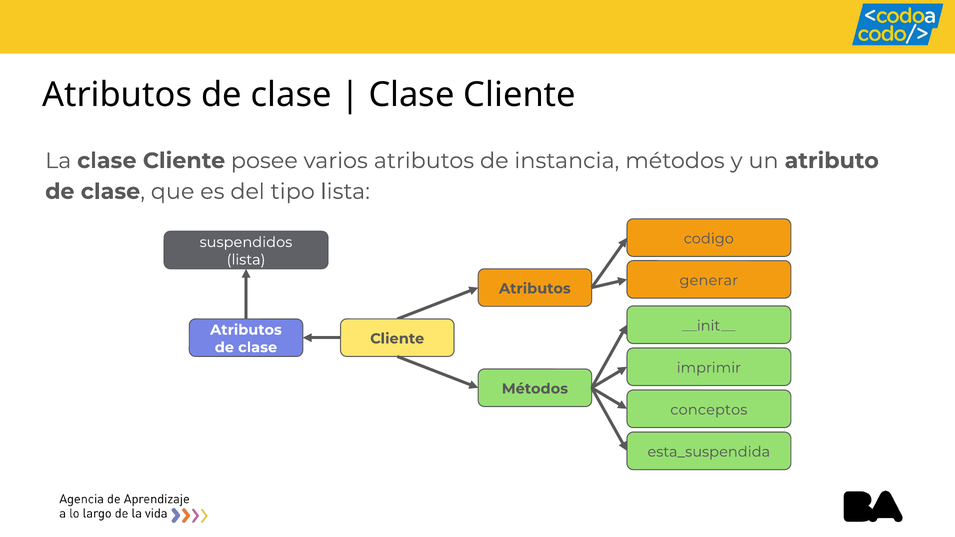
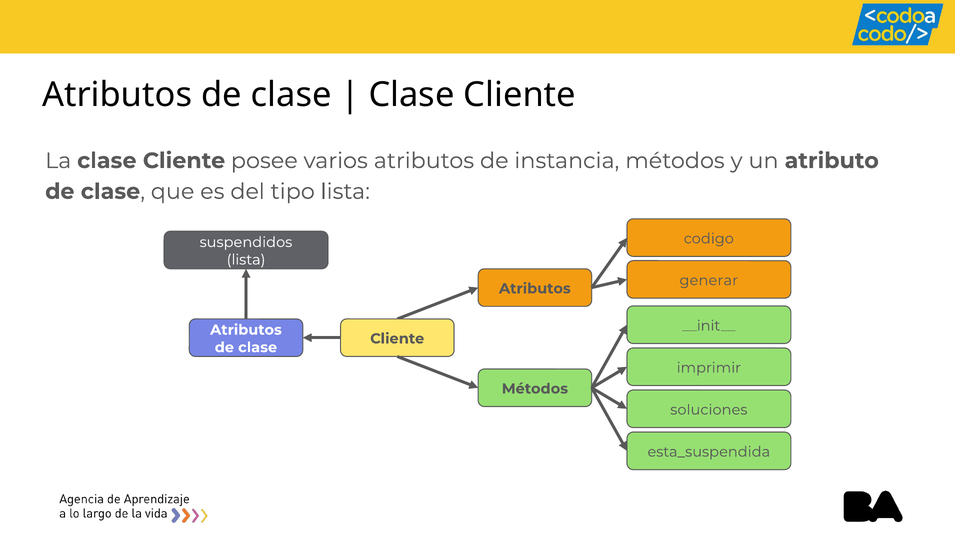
conceptos: conceptos -> soluciones (709, 410)
